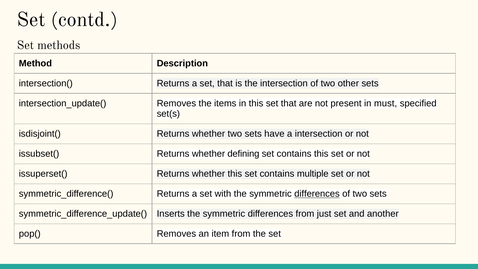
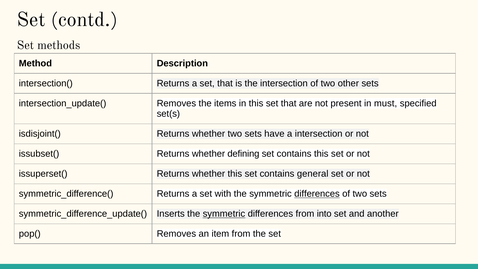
multiple: multiple -> general (313, 174)
symmetric underline: none -> present (224, 214)
just: just -> into (324, 214)
